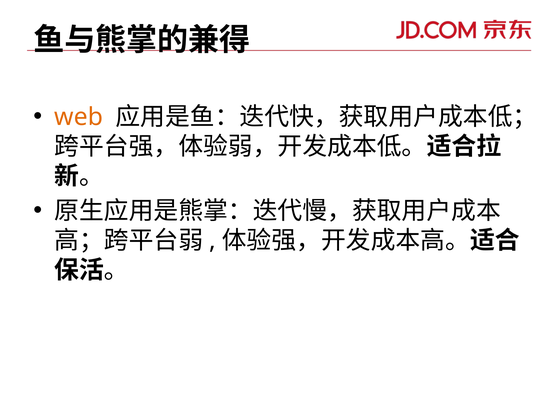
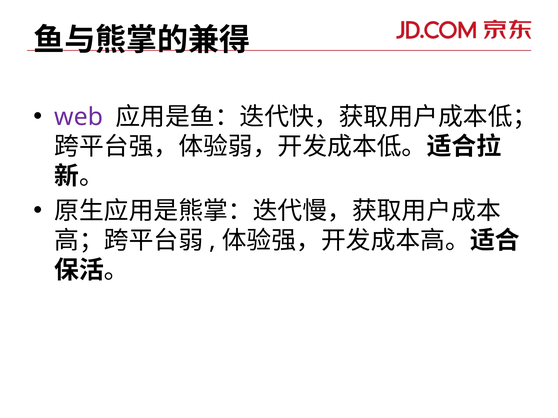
web colour: orange -> purple (79, 117)
